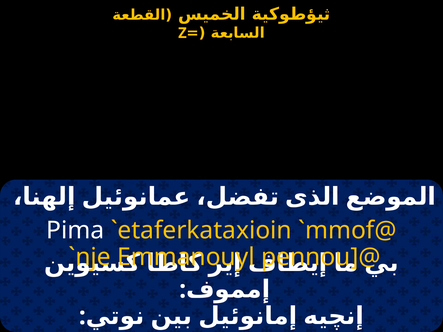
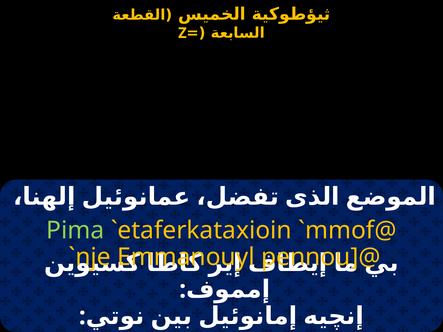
Pima colour: white -> light green (75, 231)
